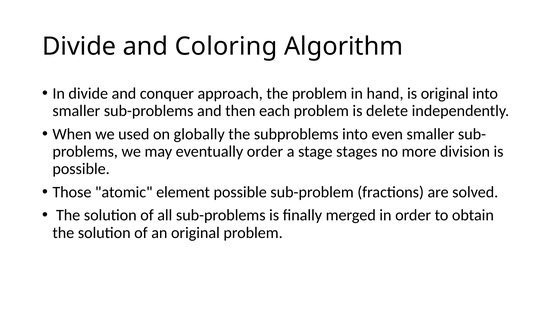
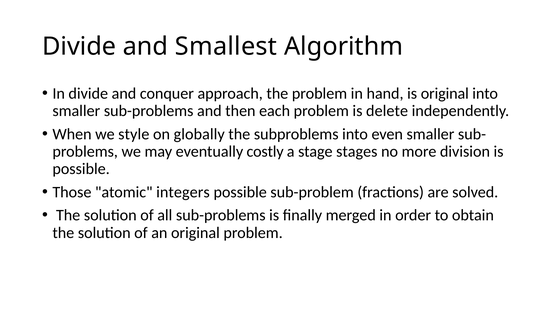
Coloring: Coloring -> Smallest (226, 46)
used: used -> style (134, 134)
eventually order: order -> costly (265, 151)
element: element -> integers (183, 192)
